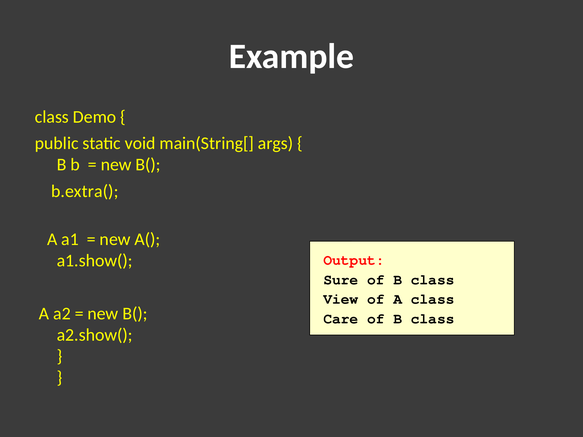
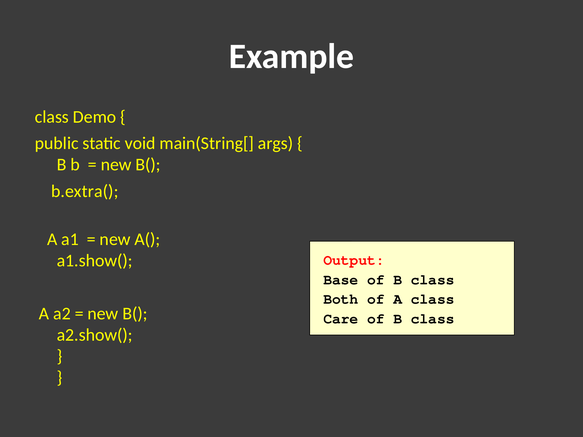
Sure: Sure -> Base (341, 280)
View: View -> Both (341, 299)
